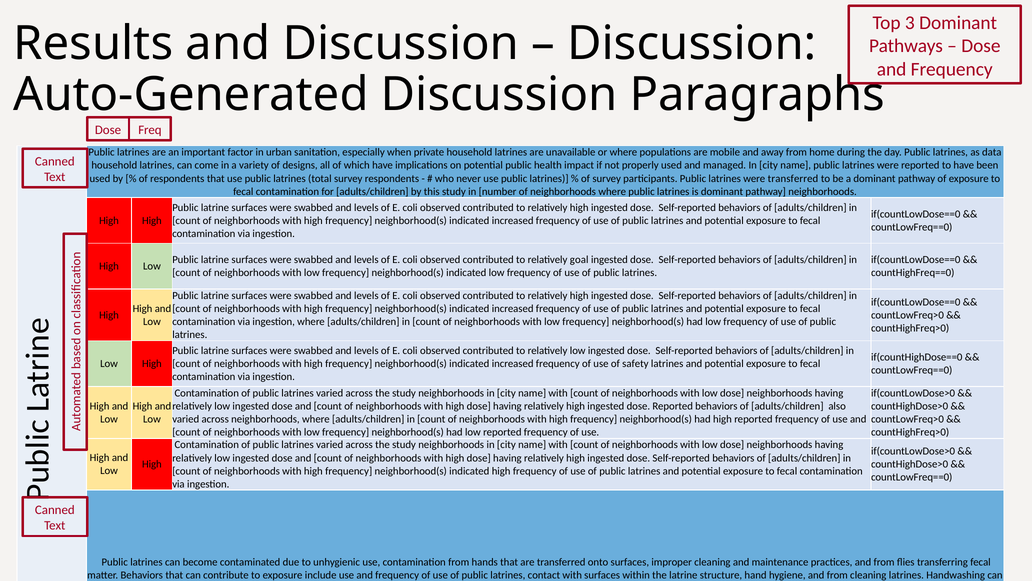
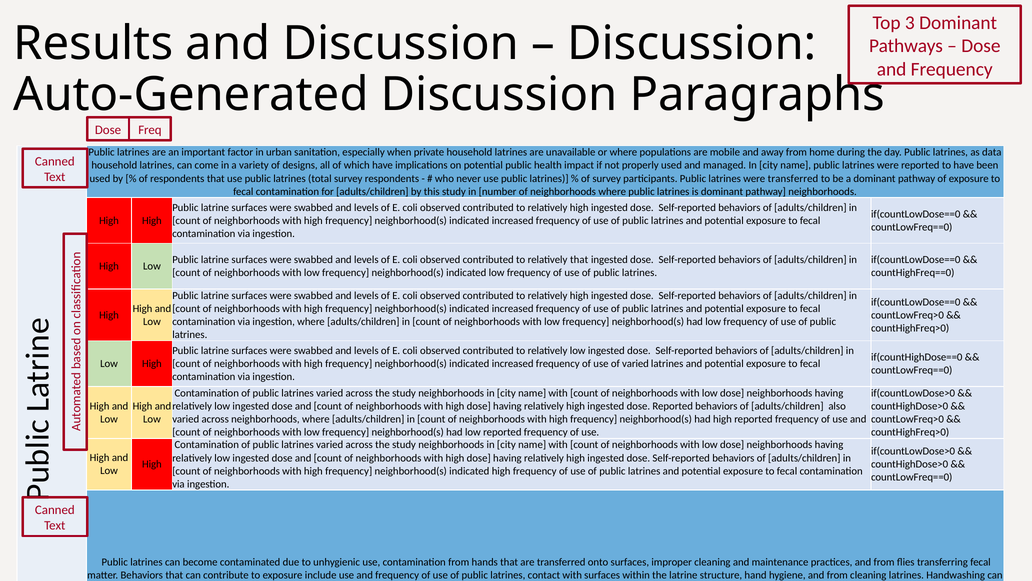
relatively goal: goal -> that (579, 260)
of safety: safety -> varied (635, 363)
